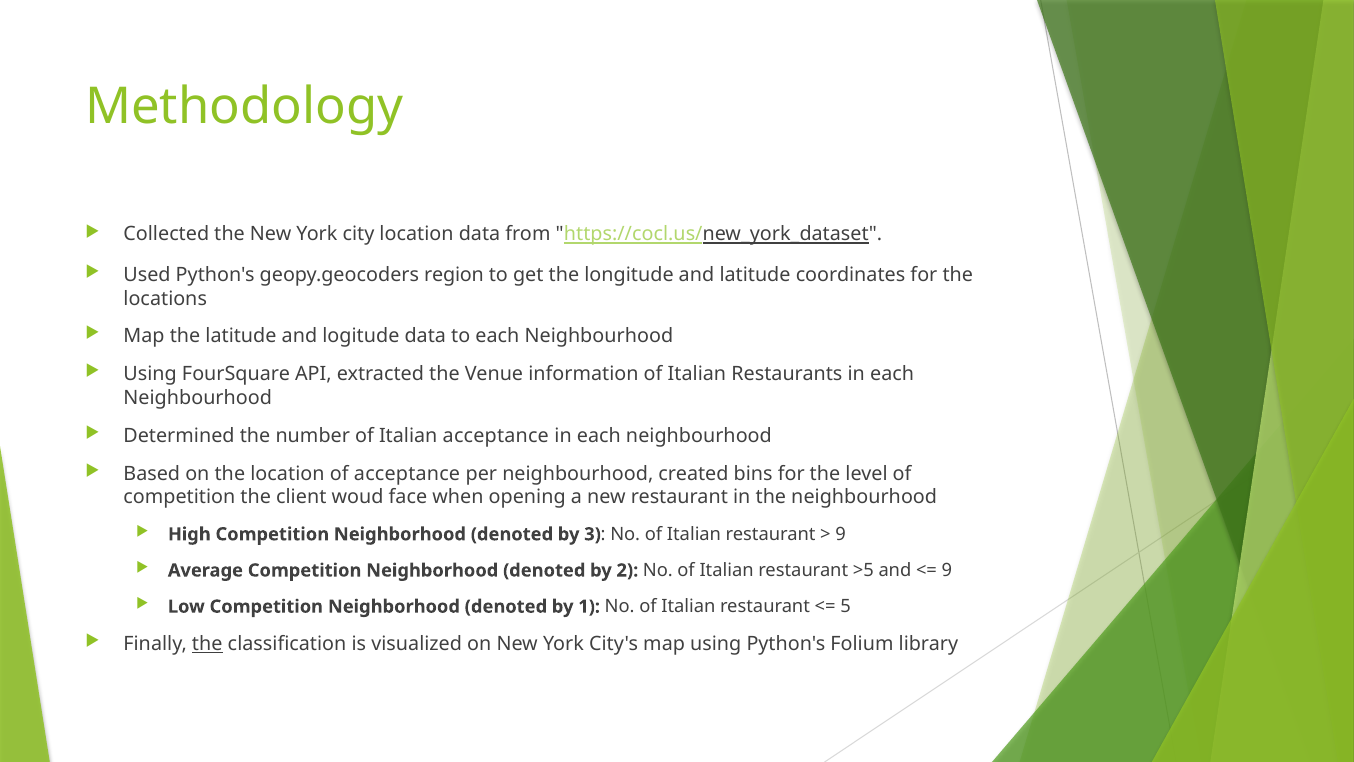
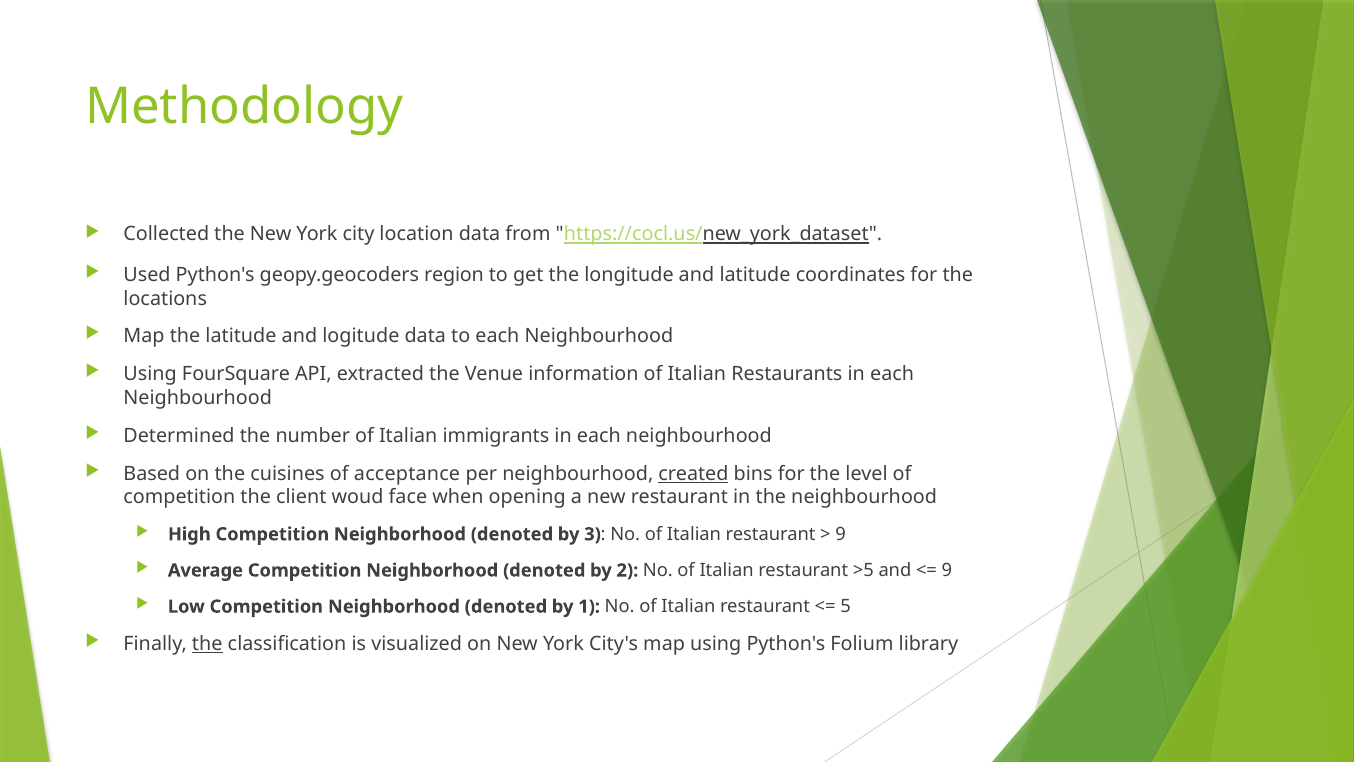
Italian acceptance: acceptance -> immigrants (496, 436)
the location: location -> cuisines (287, 473)
created underline: none -> present (693, 473)
